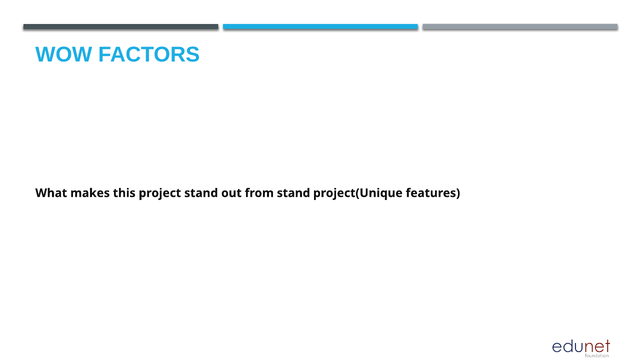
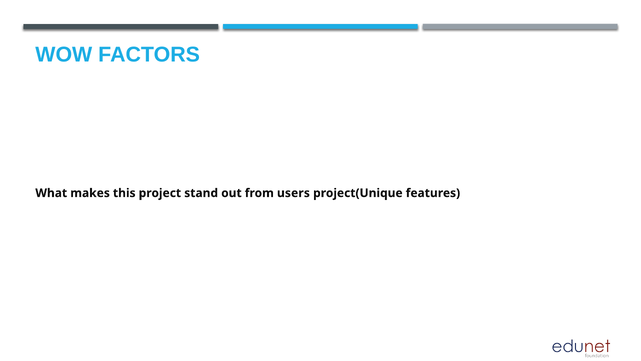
from stand: stand -> users (293, 193)
